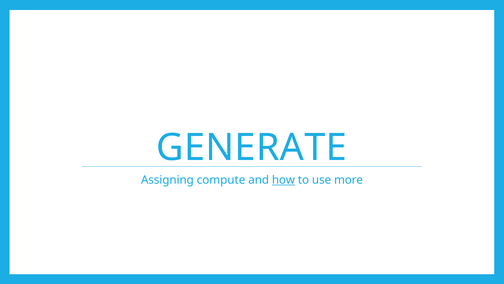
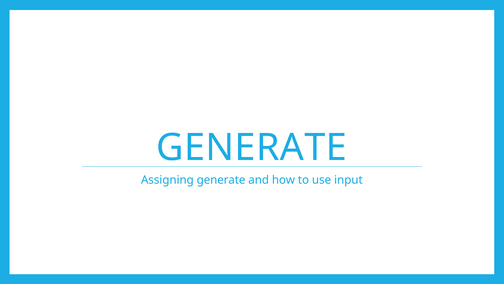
Assigning compute: compute -> generate (221, 180)
how underline: present -> none (283, 180)
more: more -> input (348, 180)
